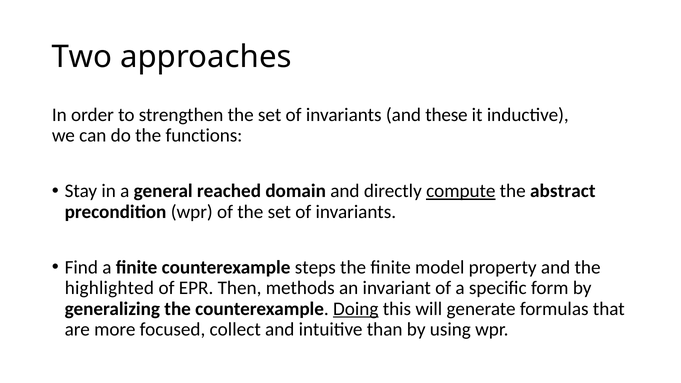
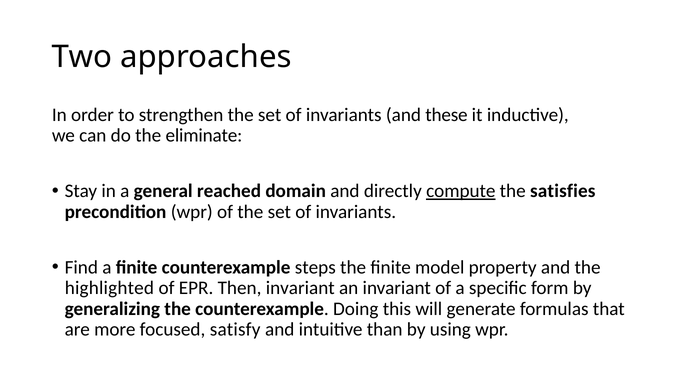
functions: functions -> eliminate (204, 135)
abstract: abstract -> satisfies (563, 191)
Then methods: methods -> invariant (300, 288)
Doing underline: present -> none (356, 309)
collect: collect -> satisfy (235, 330)
